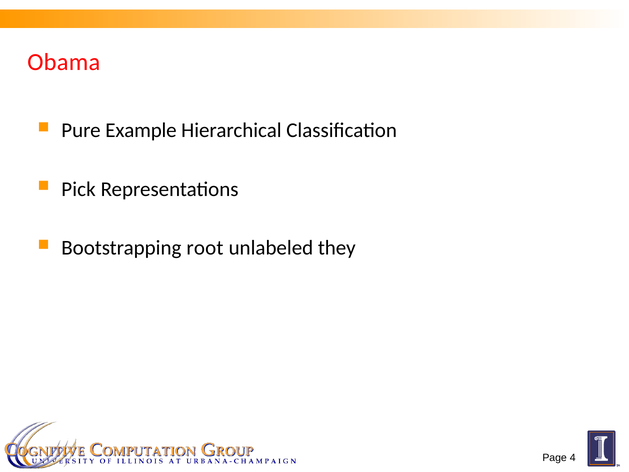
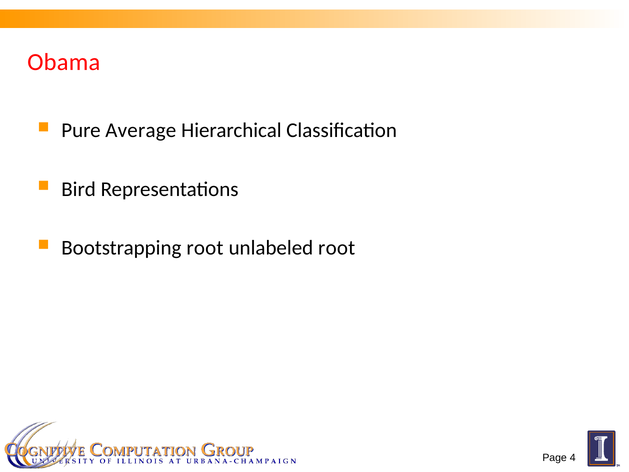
Example: Example -> Average (141, 130)
Pick: Pick -> Bird (79, 189)
unlabeled they: they -> root (337, 248)
